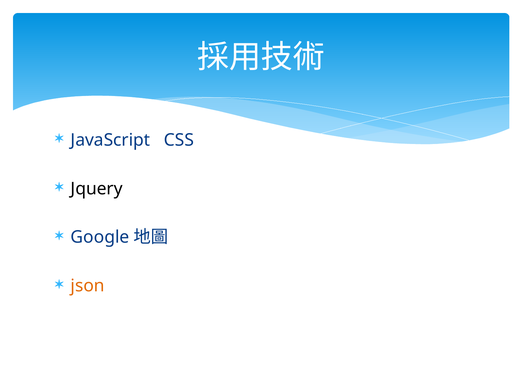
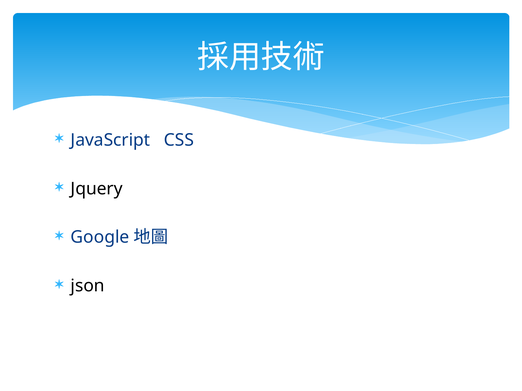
json colour: orange -> black (88, 286)
